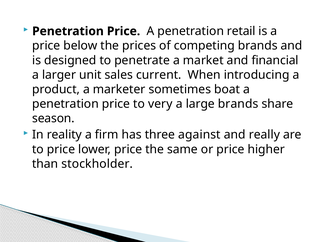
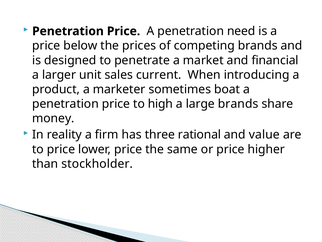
retail: retail -> need (241, 31)
very: very -> high (160, 104)
season: season -> money (53, 118)
against: against -> rational (200, 134)
really: really -> value (264, 134)
